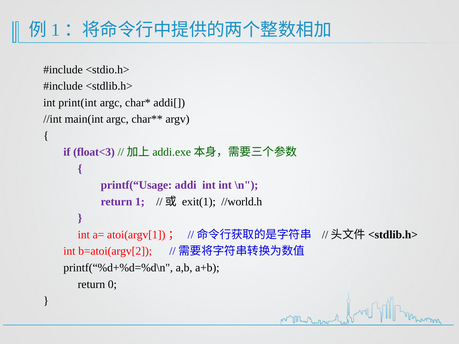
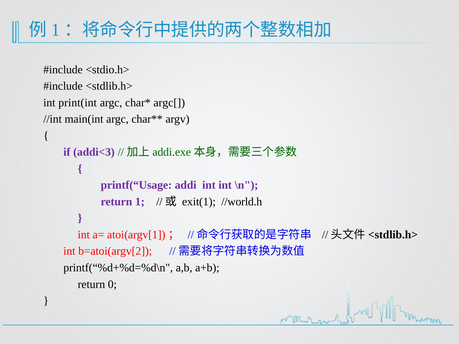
addi[: addi[ -> argc[ (169, 103)
float<3: float<3 -> addi<3 (94, 152)
